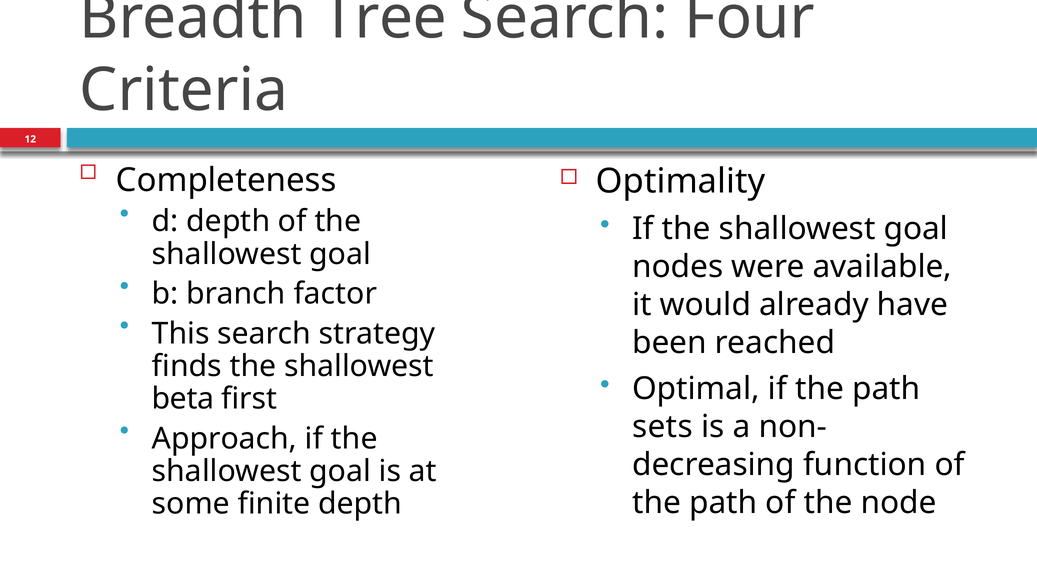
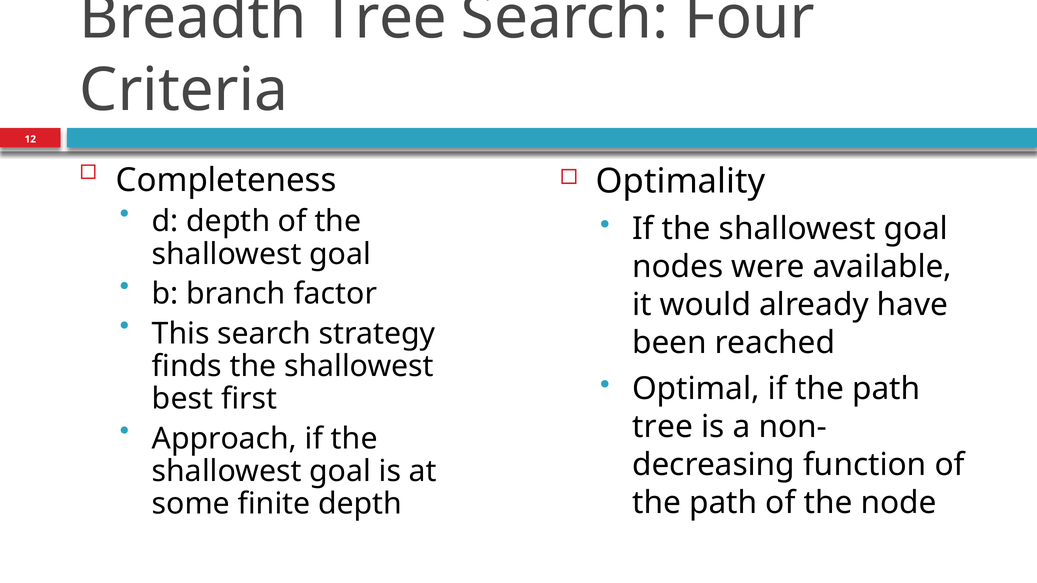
beta: beta -> best (183, 399)
sets: sets -> tree (663, 427)
